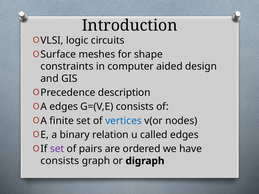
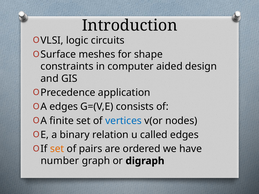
description: description -> application (124, 93)
set colour: purple -> orange (57, 149)
consists: consists -> number (60, 161)
